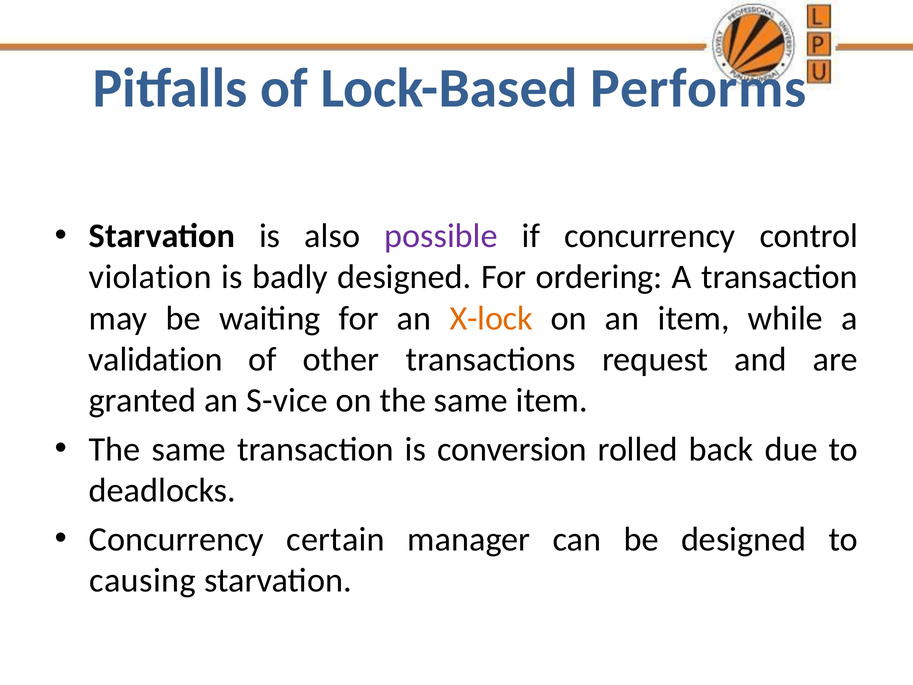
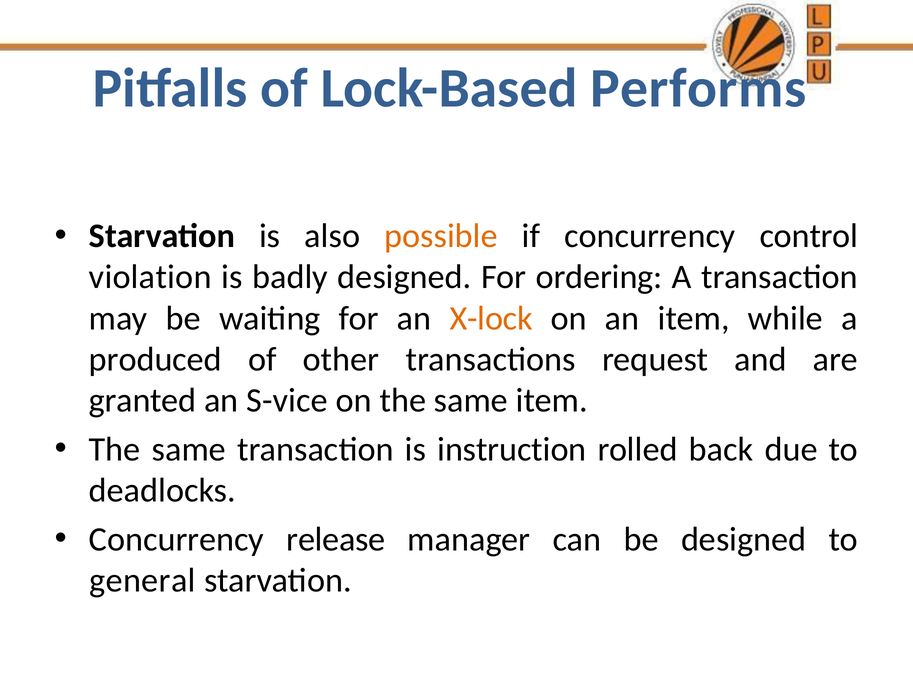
possible colour: purple -> orange (441, 236)
validation: validation -> produced (155, 359)
conversion: conversion -> instruction (512, 449)
certain: certain -> release (336, 539)
causing: causing -> general (143, 580)
